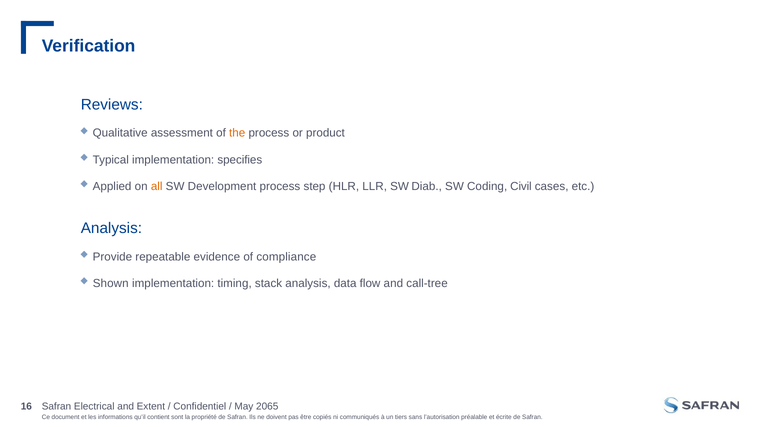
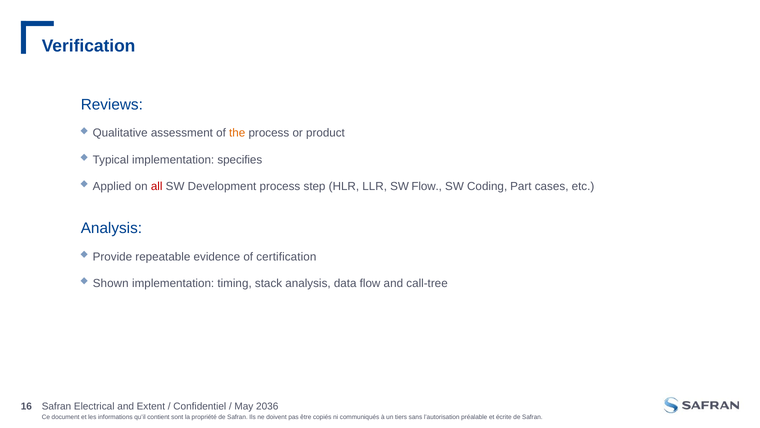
all colour: orange -> red (157, 186)
SW Diab: Diab -> Flow (427, 186)
Civil: Civil -> Part (521, 186)
compliance: compliance -> certification (286, 257)
2065: 2065 -> 2036 (267, 406)
